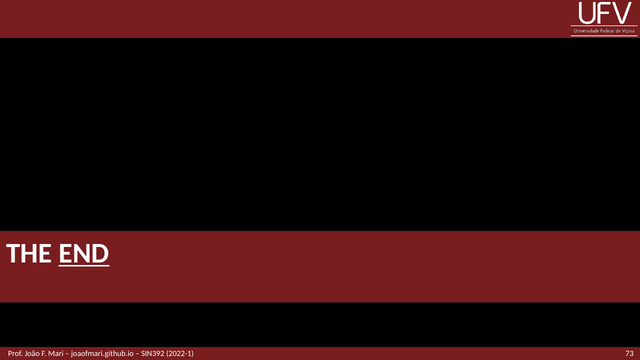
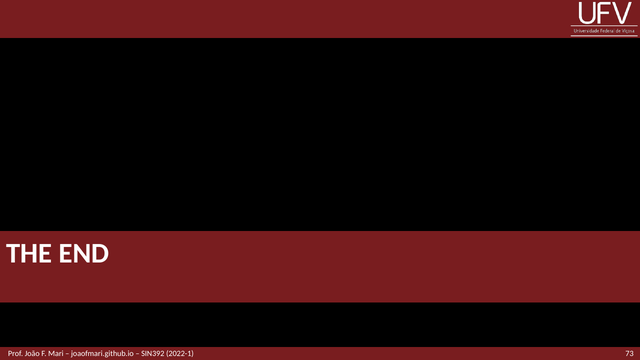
END underline: present -> none (84, 254)
